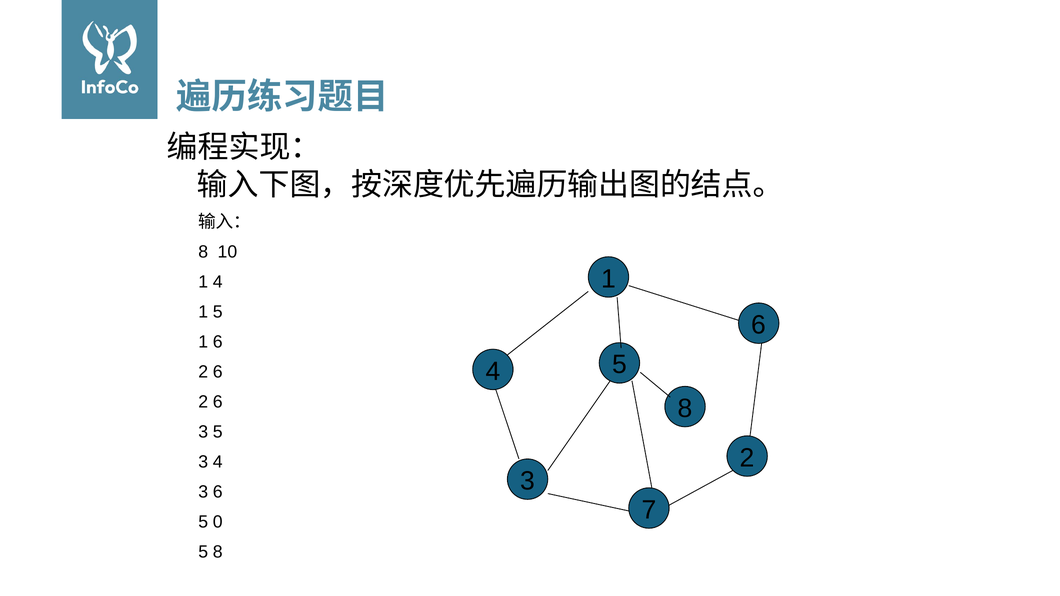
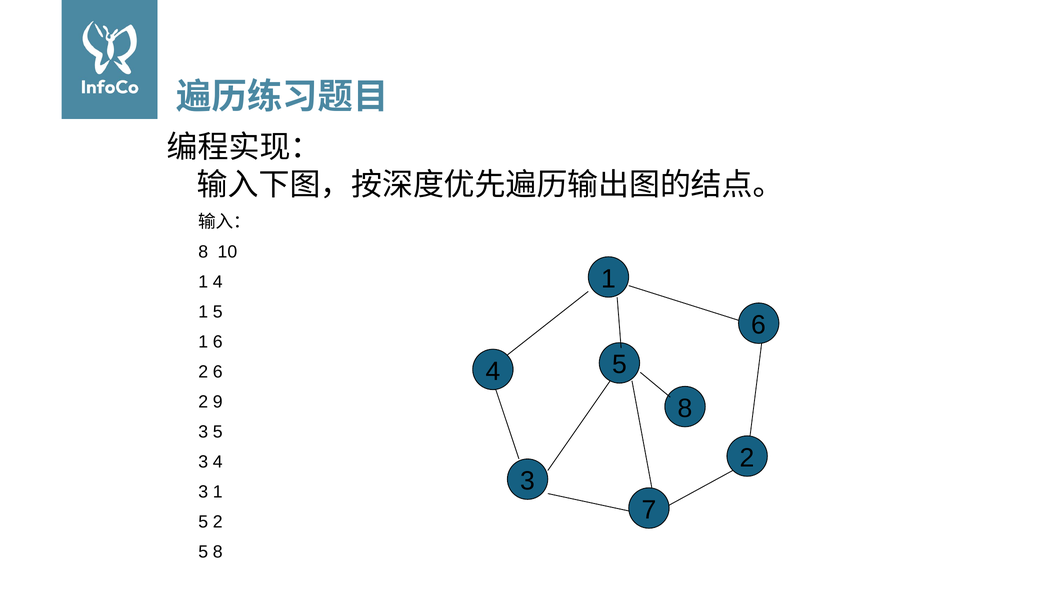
6: 6 -> 9 (218, 402)
3 6: 6 -> 1 (218, 492)
5 0: 0 -> 2 (218, 522)
